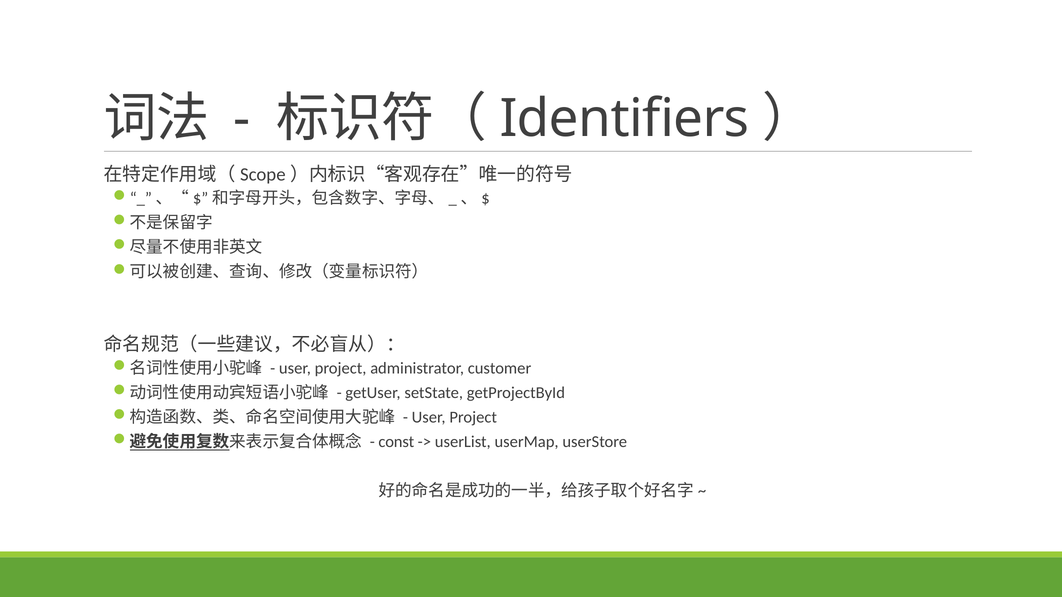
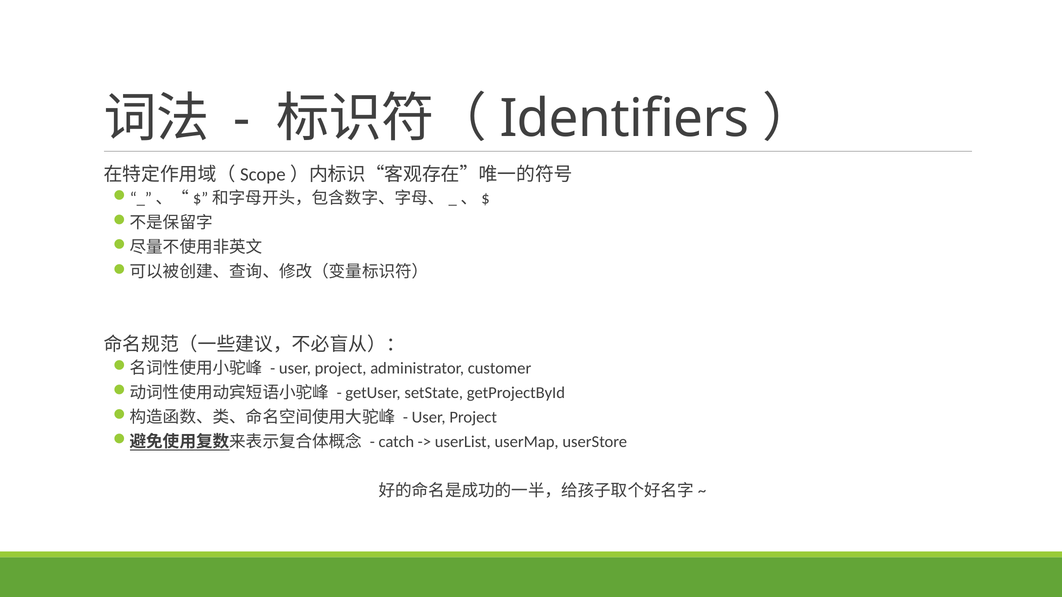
const: const -> catch (396, 442)
